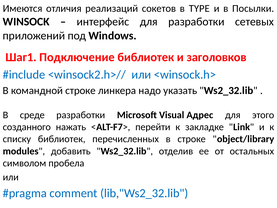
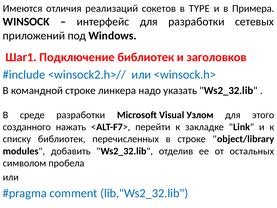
Посылки: Посылки -> Примера (253, 9)
Адрес: Адрес -> Узлом (200, 115)
